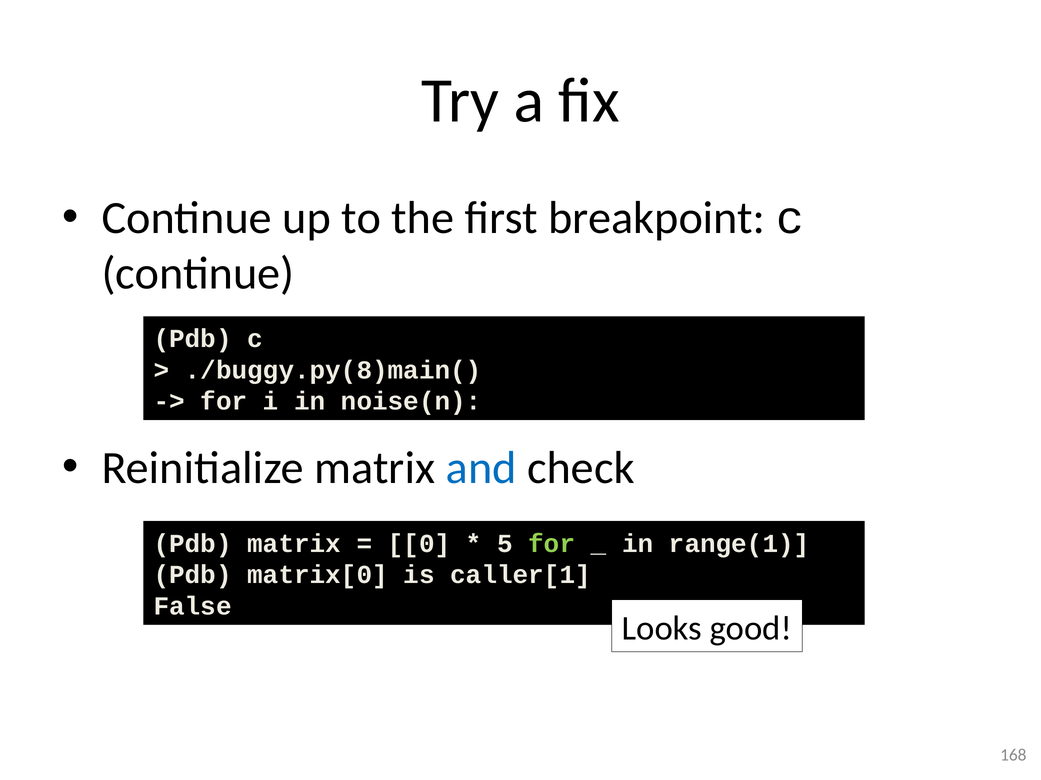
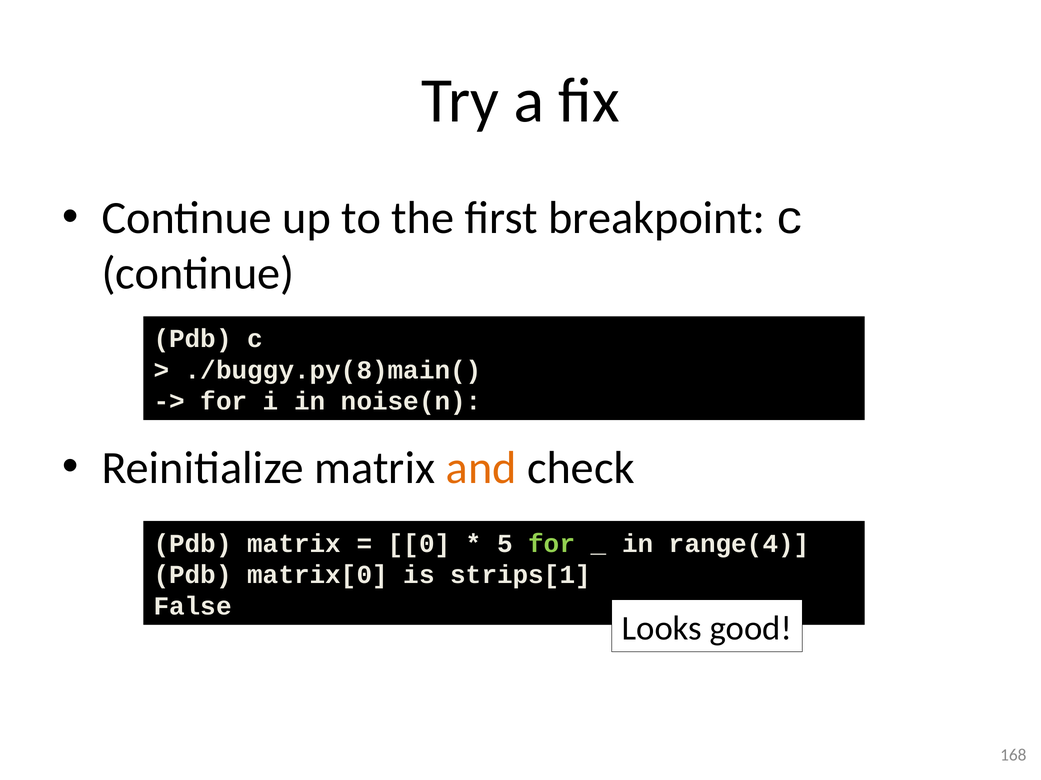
and colour: blue -> orange (481, 468)
range(1: range(1 -> range(4 (739, 544)
caller[1: caller[1 -> strips[1 (521, 575)
